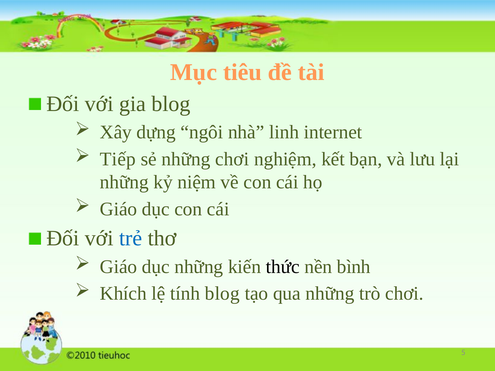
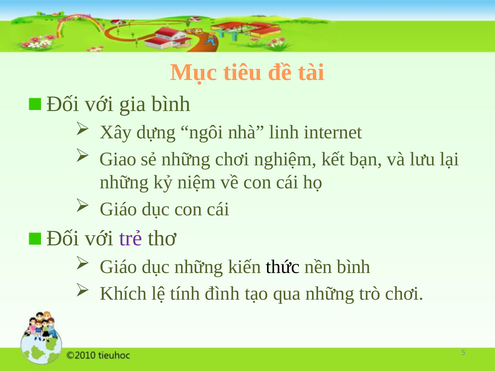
gia blog: blog -> bình (171, 104)
Tiếp: Tiếp -> Giao (118, 159)
trẻ colour: blue -> purple (131, 238)
tính blog: blog -> đình (222, 294)
